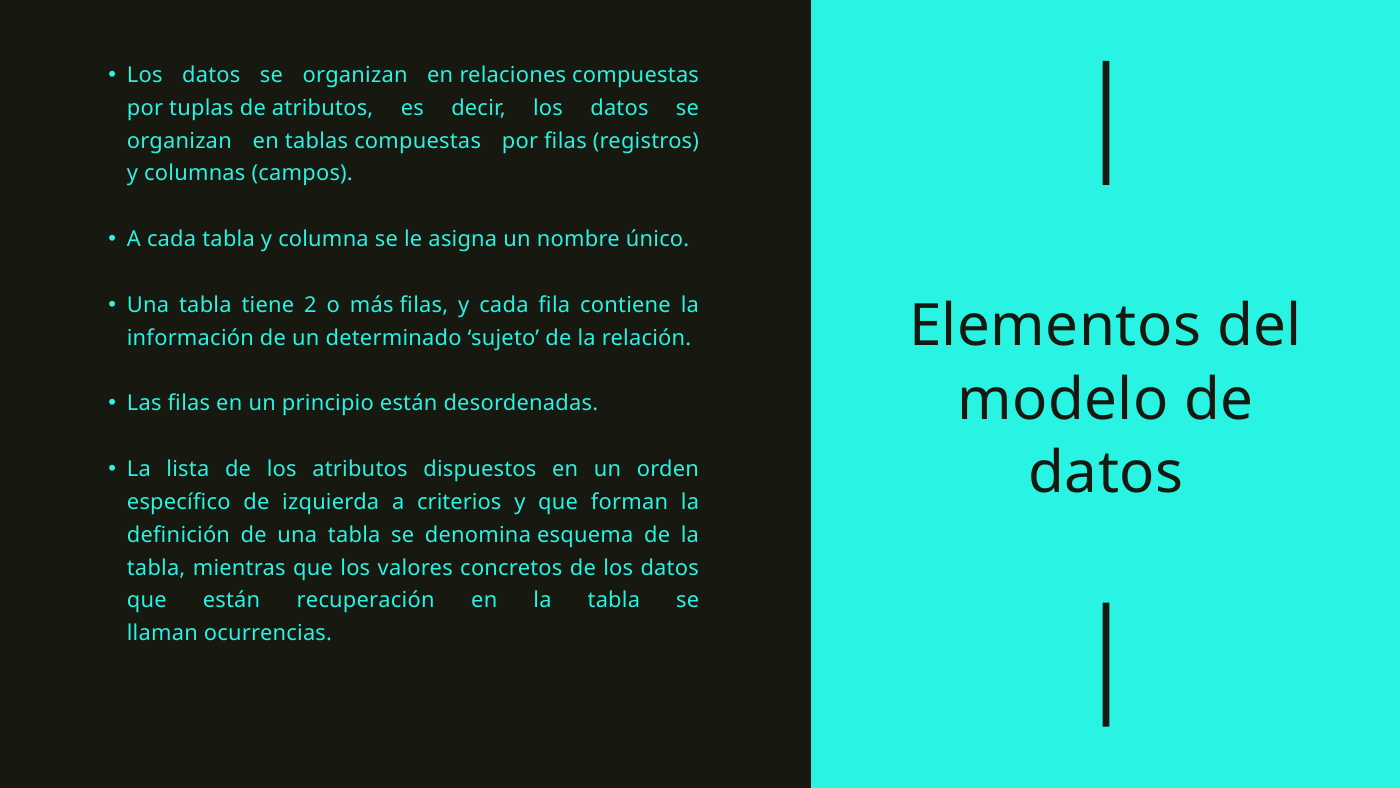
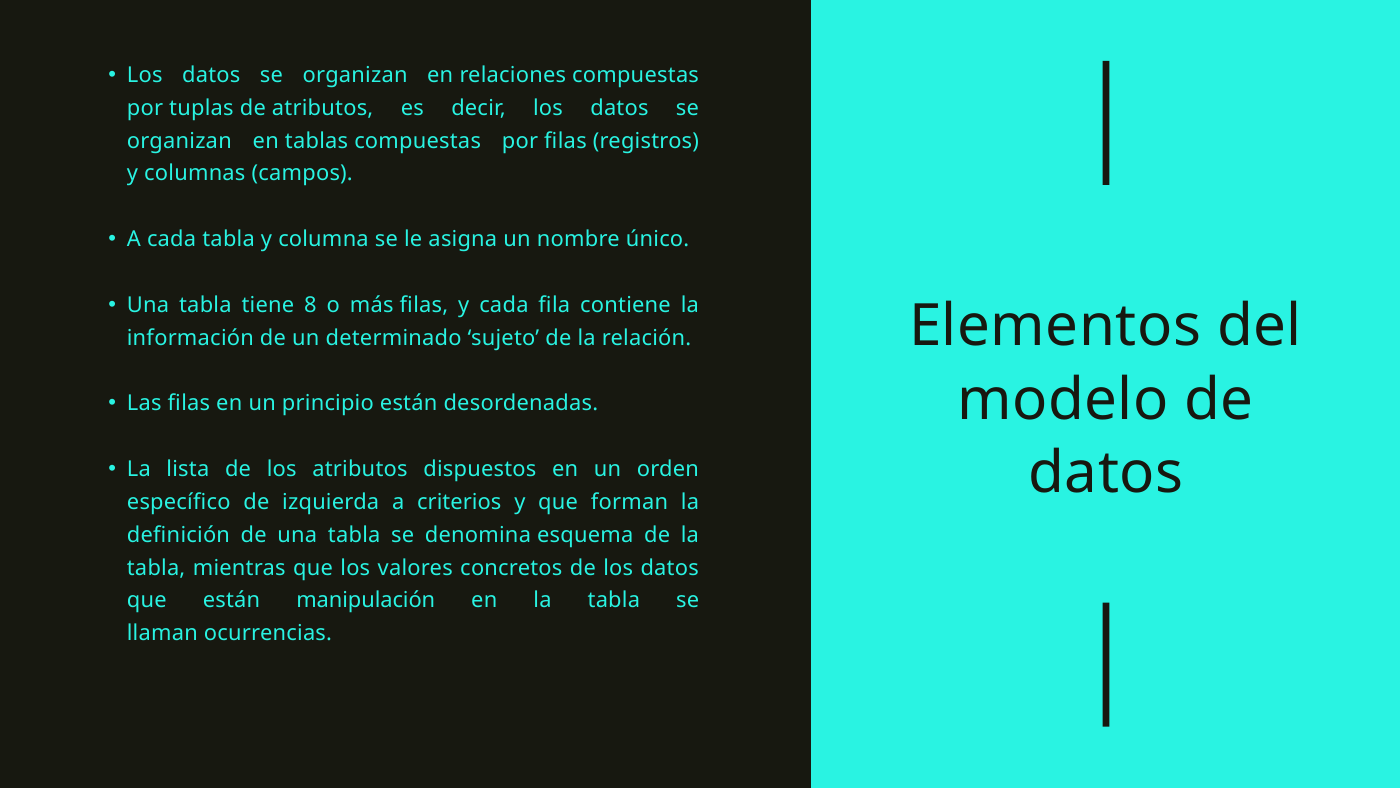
2: 2 -> 8 (310, 305)
recuperación: recuperación -> manipulación (366, 600)
